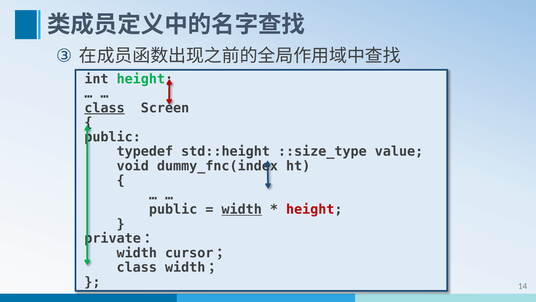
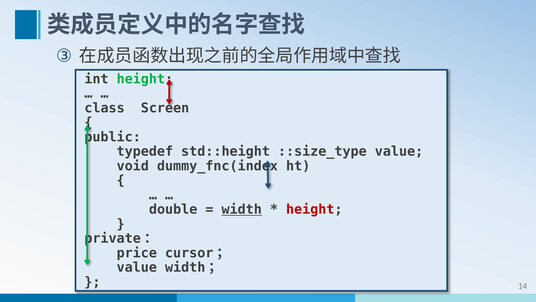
class underline: present -> none (105, 108)
public: public -> double (173, 209)
width: width -> price (137, 253)
class: class -> value (137, 267)
